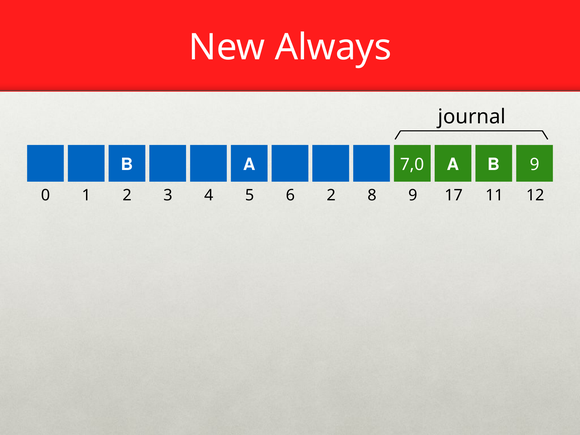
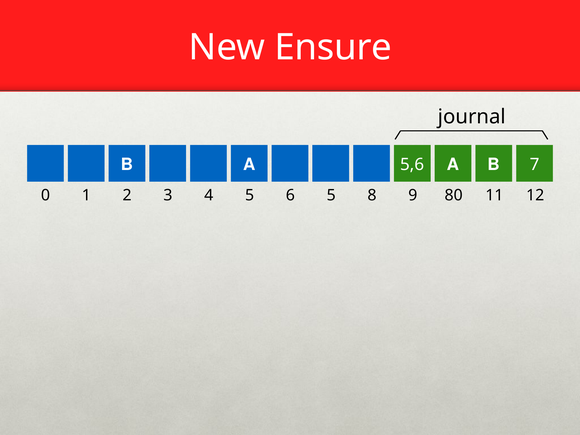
Always: Always -> Ensure (333, 47)
7,0: 7,0 -> 5,6 (412, 164)
B 9: 9 -> 7 (535, 164)
4 2: 2 -> 5 (331, 195)
17: 17 -> 80 (454, 195)
